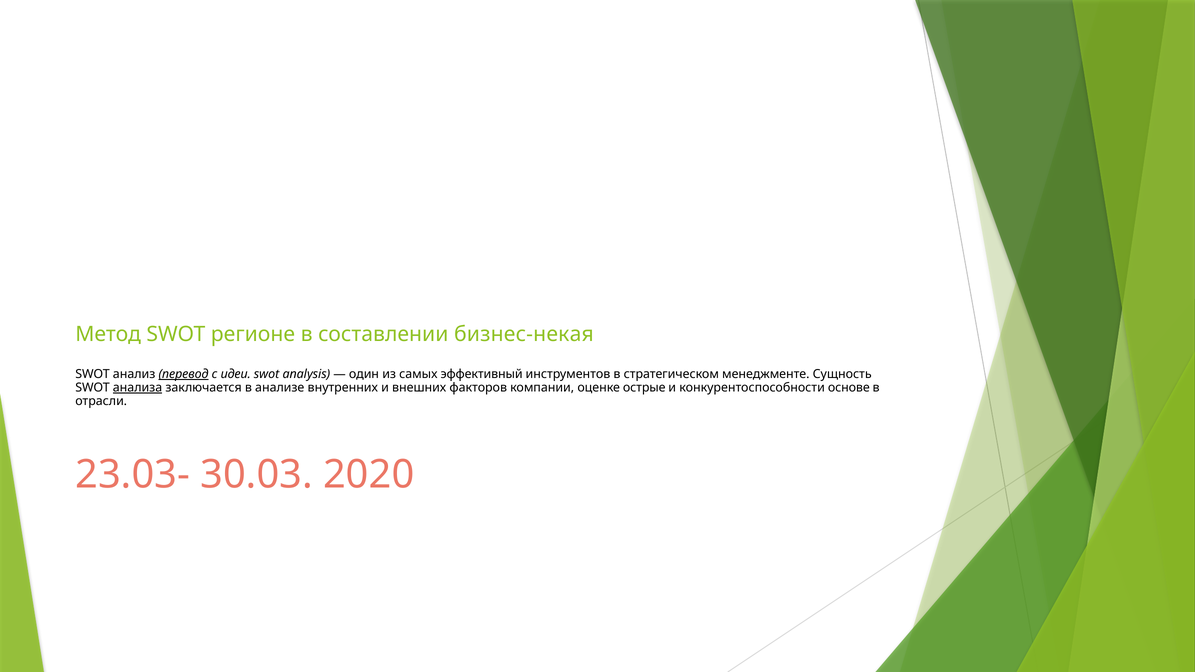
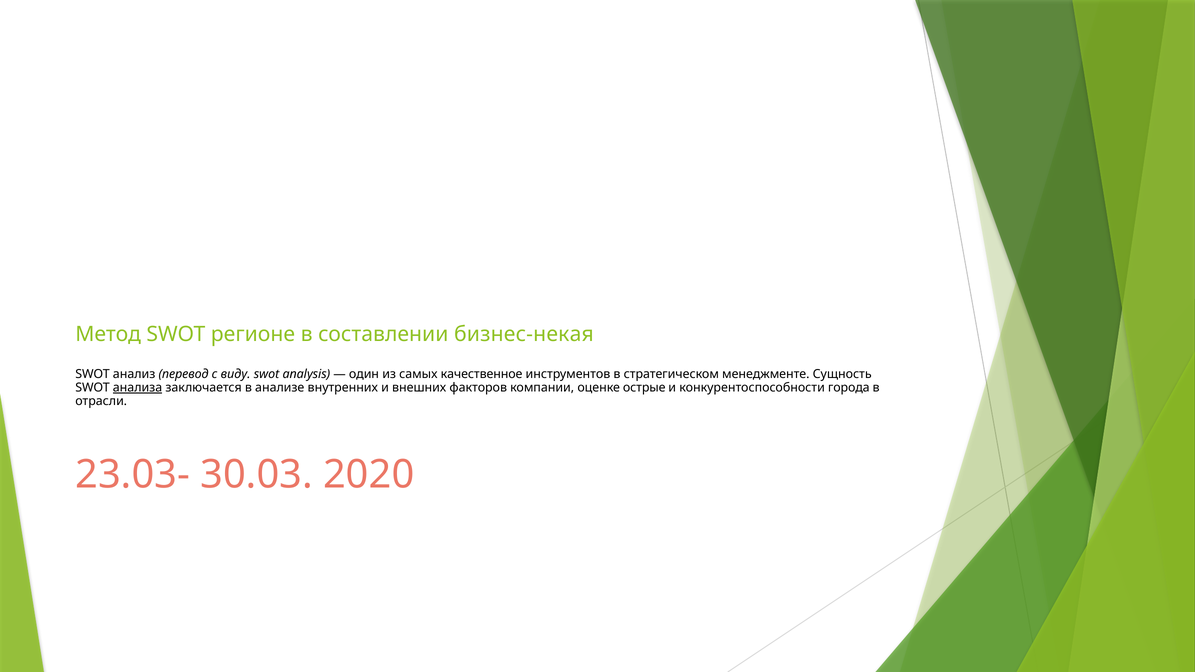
перевод underline: present -> none (184, 374)
идеи: идеи -> виду (236, 374)
эффективный: эффективный -> качественное (482, 374)
основе: основе -> города (849, 388)
